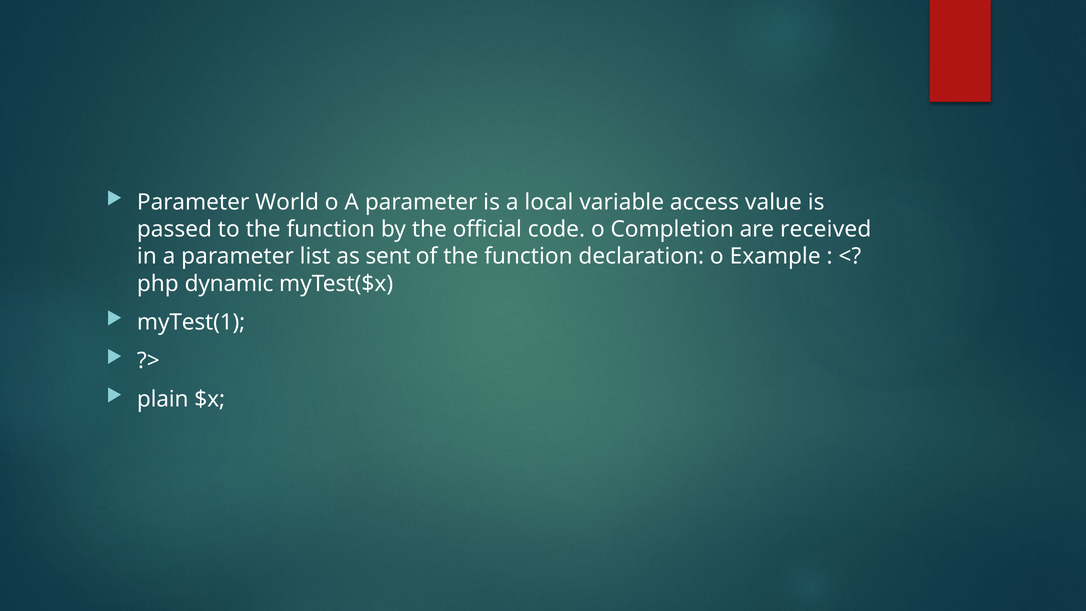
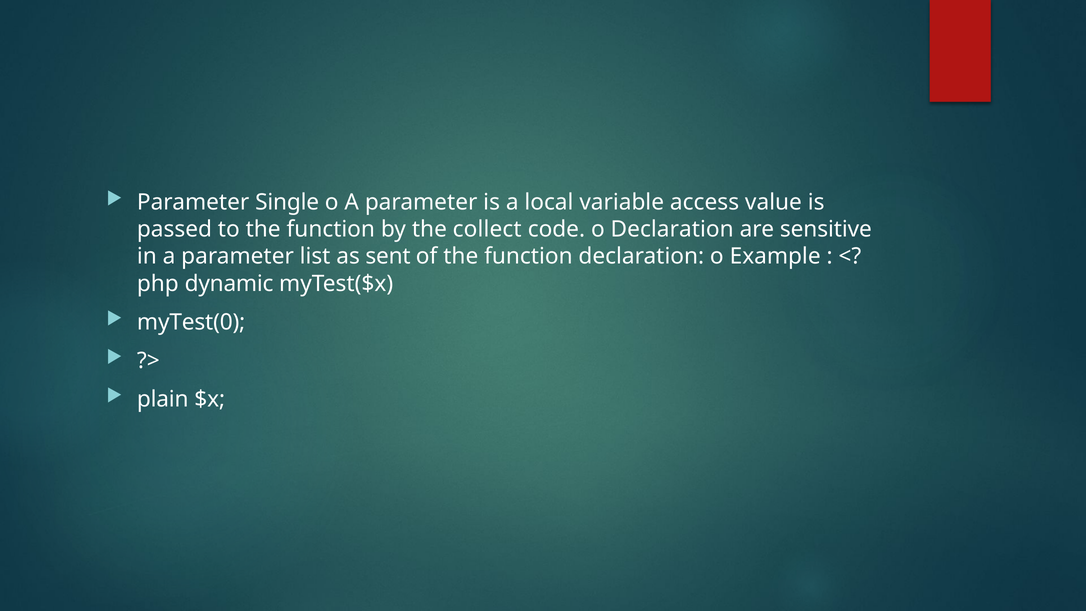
World: World -> Single (287, 202)
official: official -> collect (487, 229)
o Completion: Completion -> Declaration (672, 229)
received: received -> sensitive (826, 229)
myTest(1: myTest(1 -> myTest(0 (191, 322)
